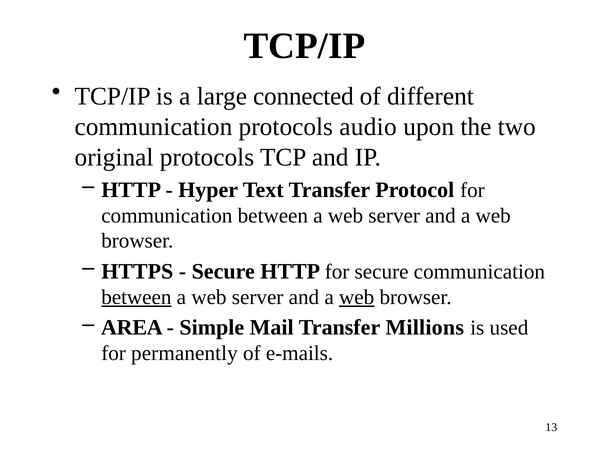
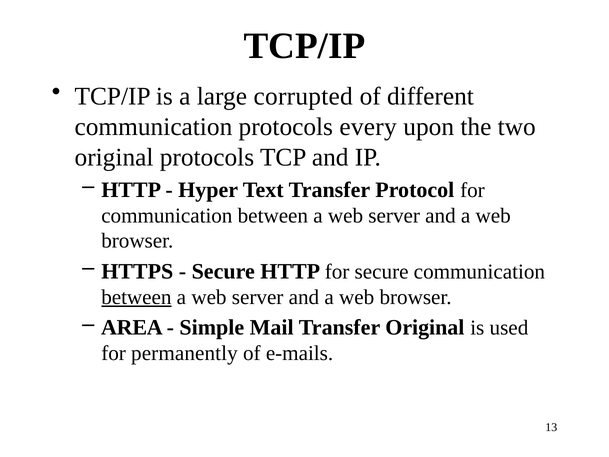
connected: connected -> corrupted (303, 96)
audio: audio -> every (368, 127)
web underline: present -> none (357, 297)
Transfer Millions: Millions -> Original (425, 327)
